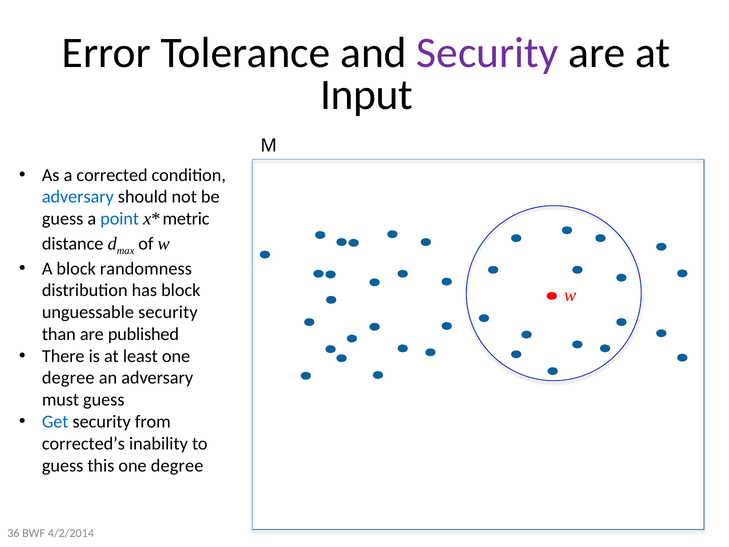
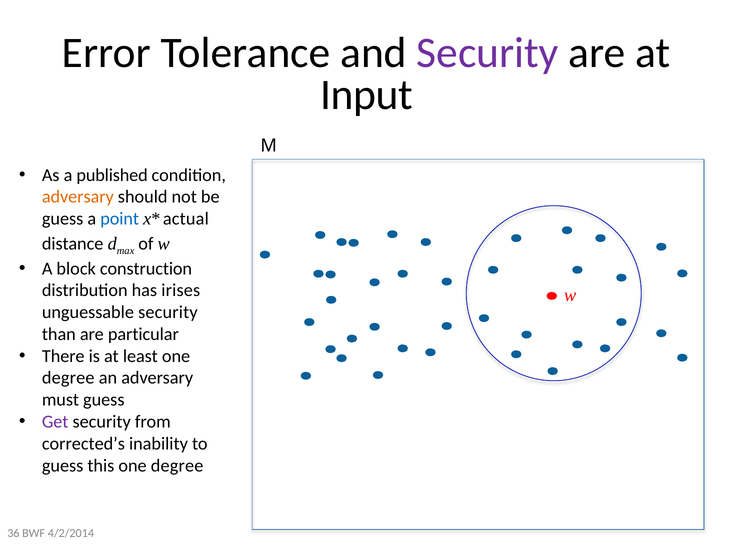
corrected: corrected -> published (112, 175)
adversary colour: blue -> orange (78, 197)
metric: metric -> actual (186, 219)
randomness: randomness -> construction (146, 268)
has block: block -> irises (181, 290)
published: published -> particular (143, 334)
Get colour: blue -> purple (55, 422)
